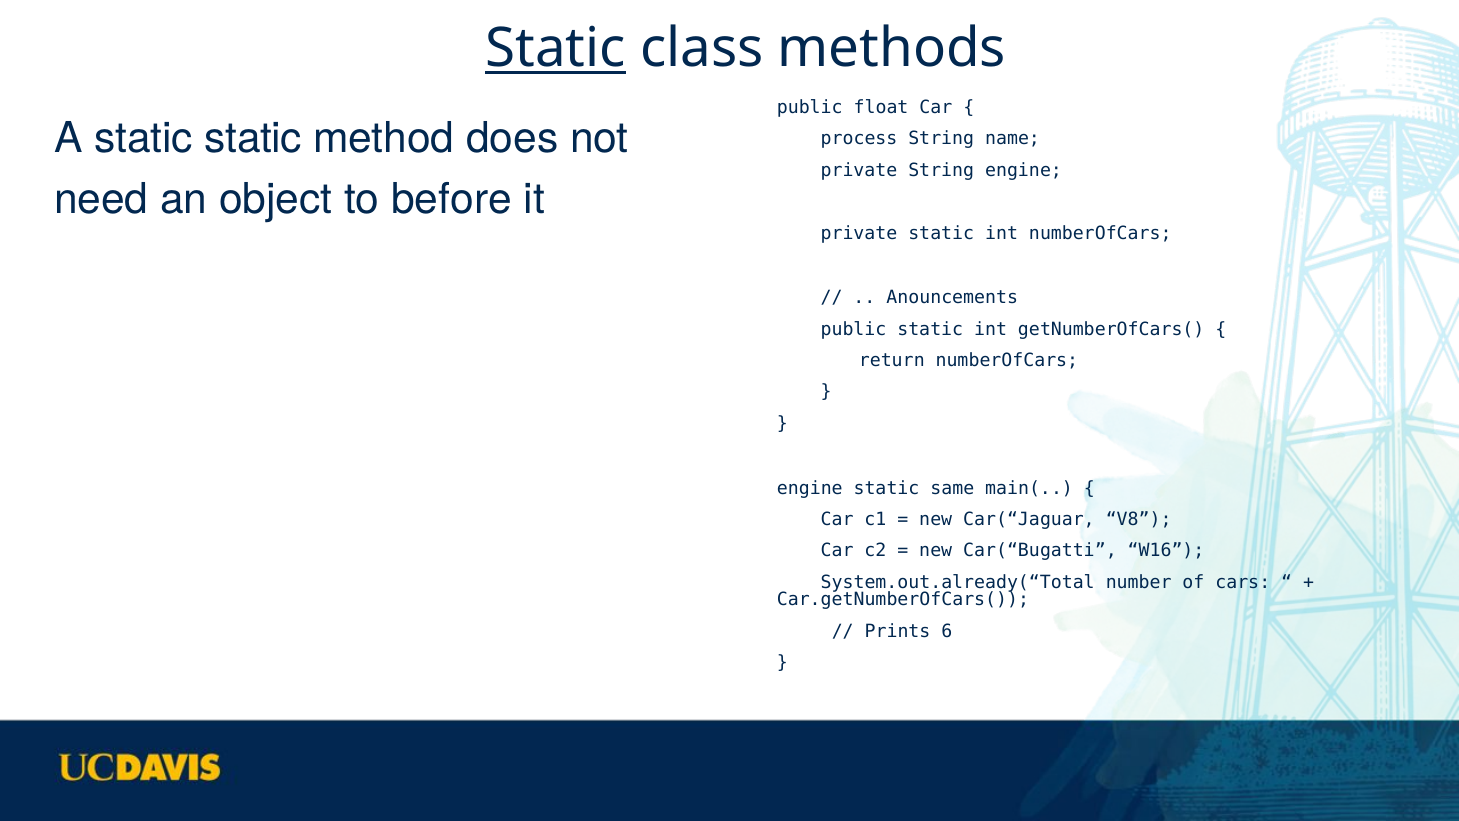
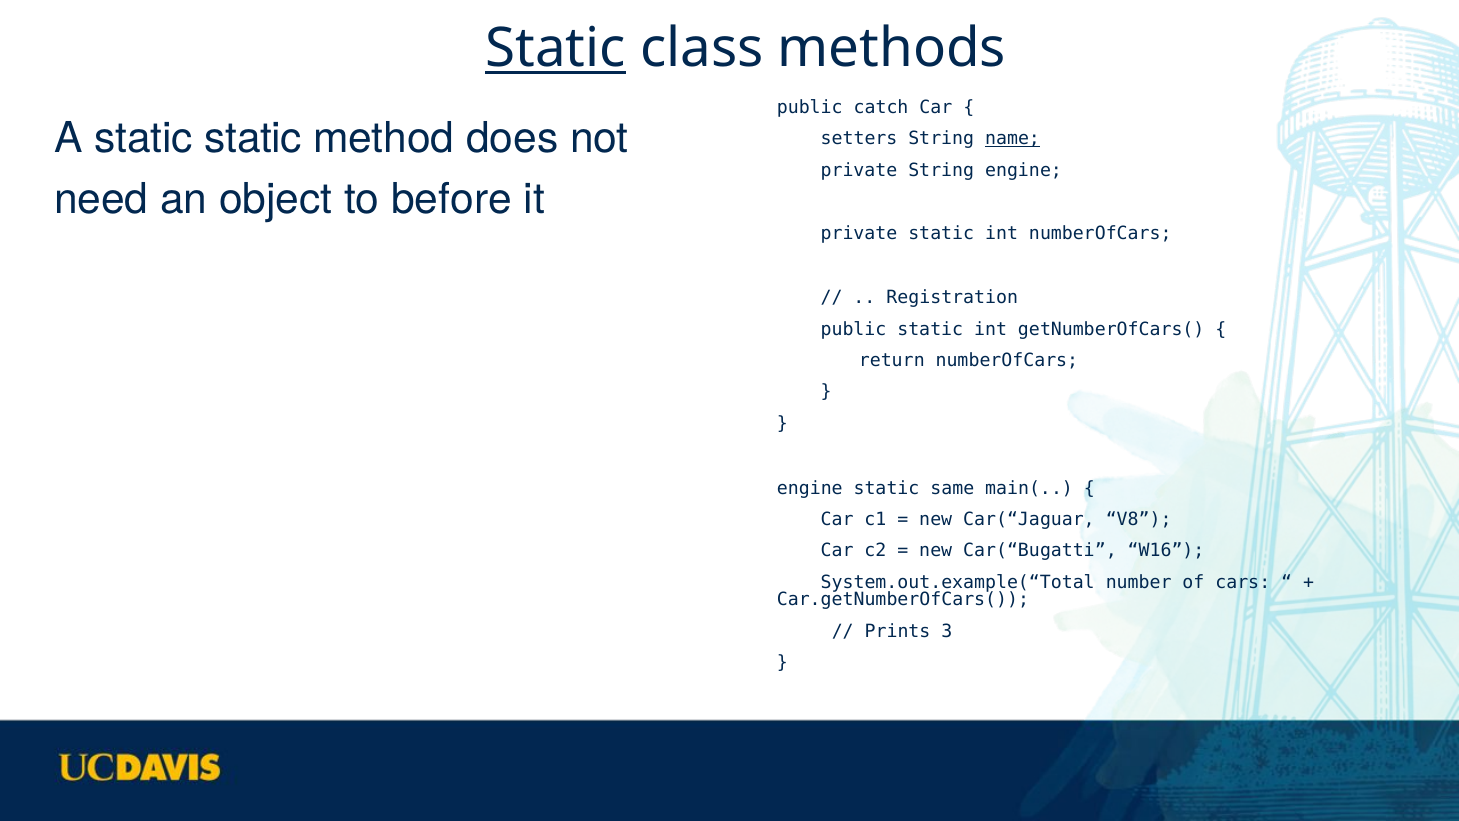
float: float -> catch (881, 108)
process: process -> setters (859, 139)
name underline: none -> present (1013, 139)
Anouncements: Anouncements -> Registration (952, 298)
System.out.already(“Total: System.out.already(“Total -> System.out.example(“Total (958, 582)
6: 6 -> 3 (947, 631)
